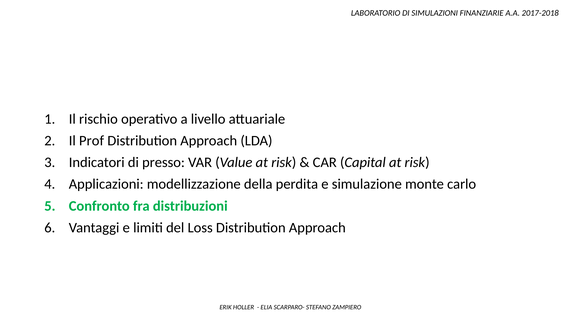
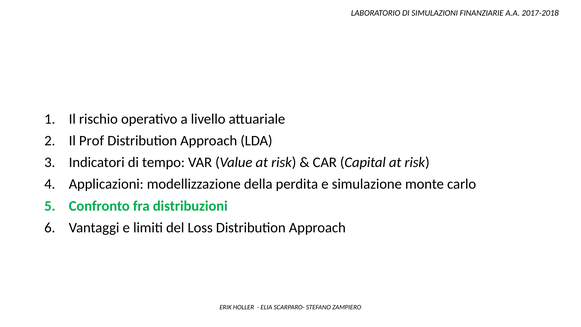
presso: presso -> tempo (163, 162)
